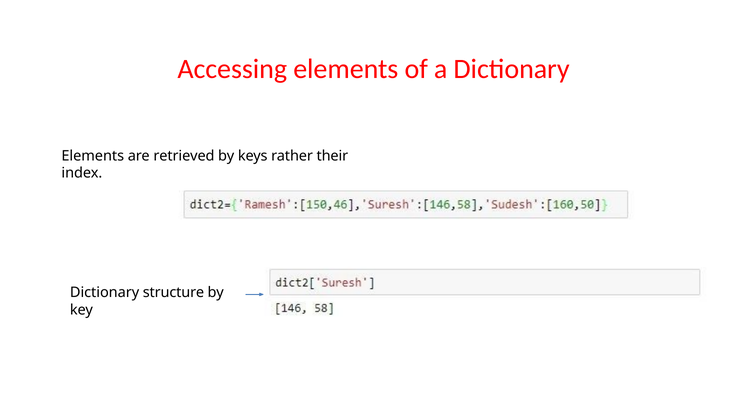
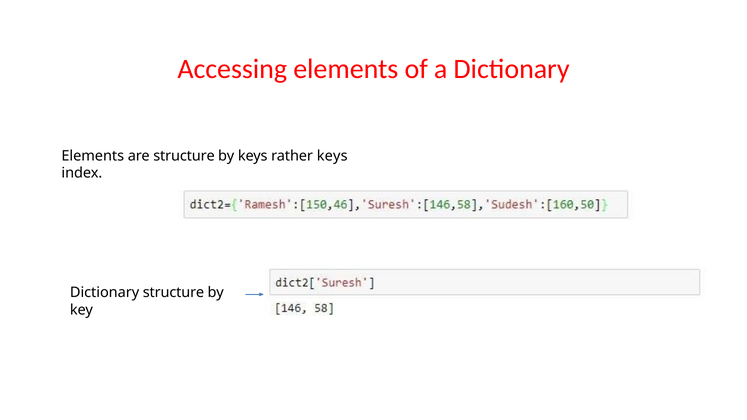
are retrieved: retrieved -> structure (184, 156)
rather their: their -> keys (332, 156)
